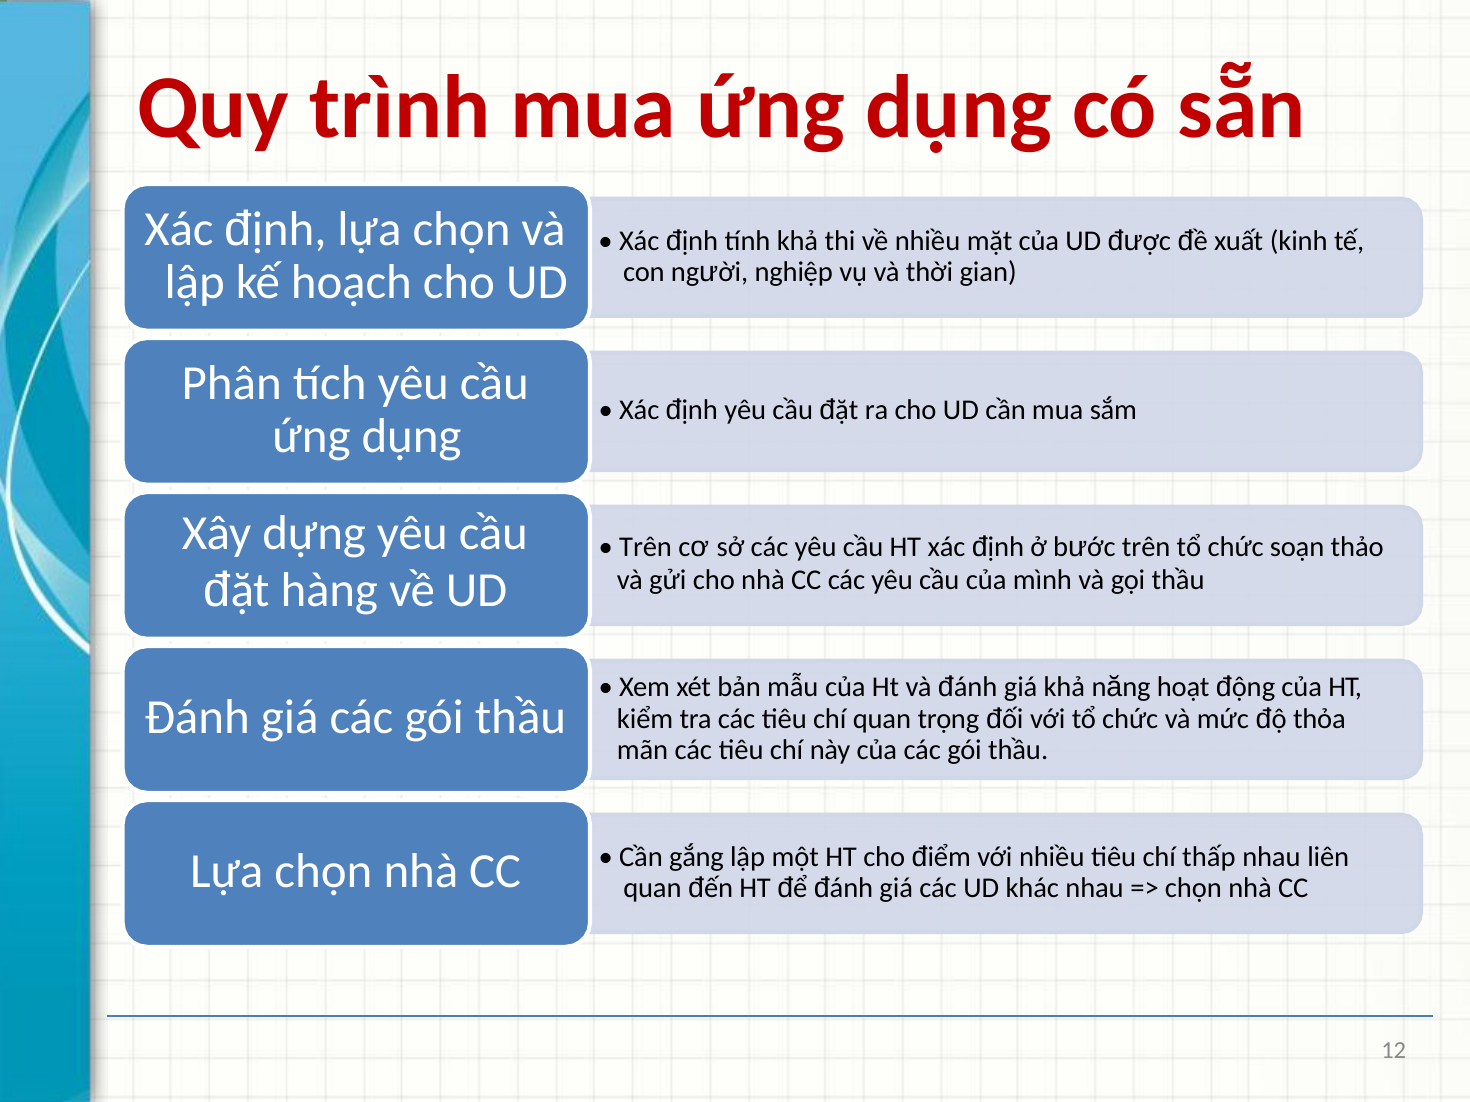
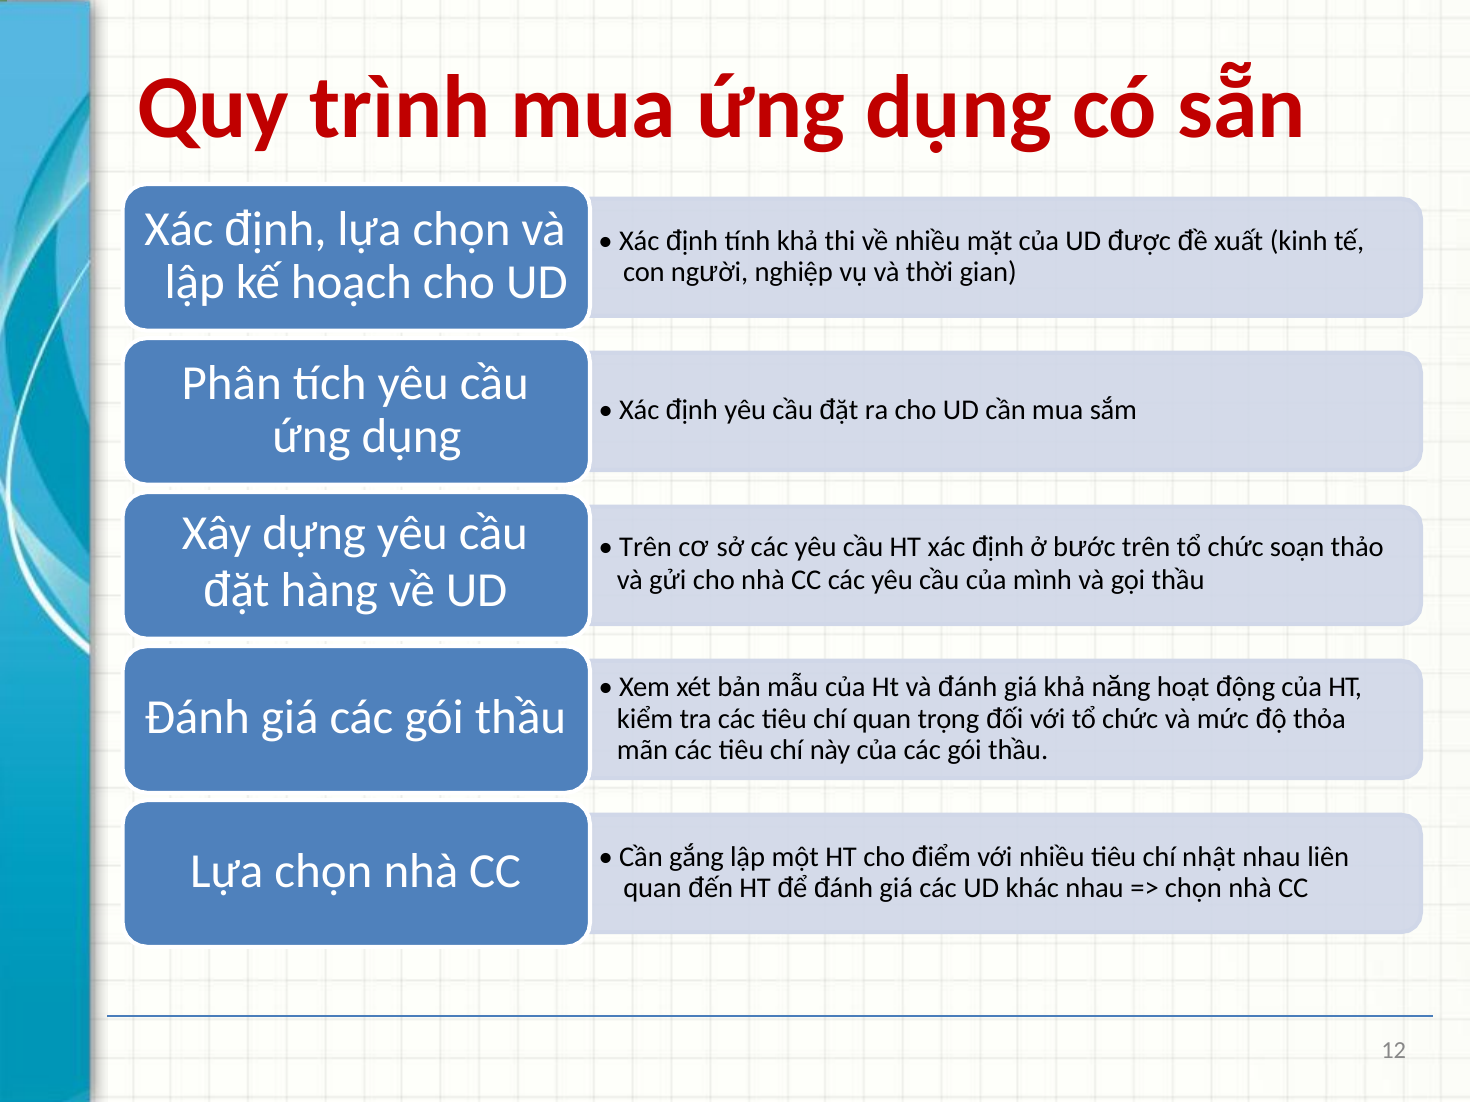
thấp: thấp -> nhật (1209, 857)
